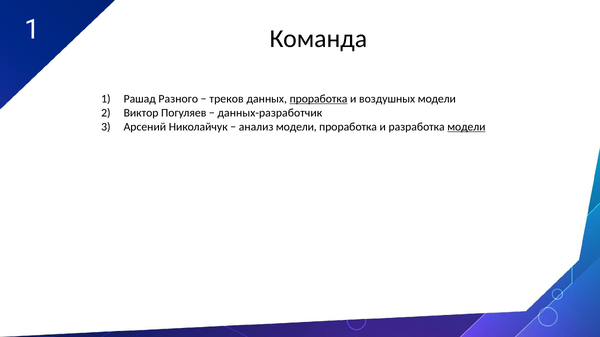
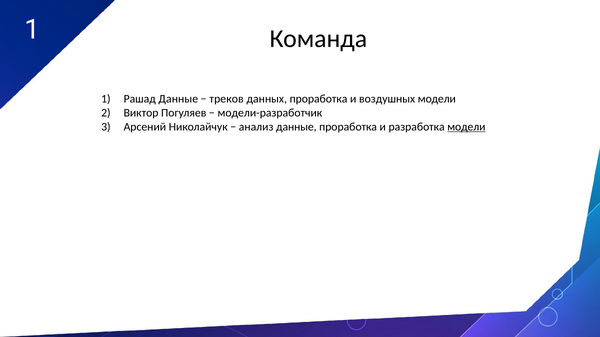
Рашад Разного: Разного -> Данные (178, 99)
проработка underline: present -> none (319, 99)
данных-разработчик: данных-разработчик -> модели-разработчик (270, 113)
анализ модели: модели -> данные (296, 127)
